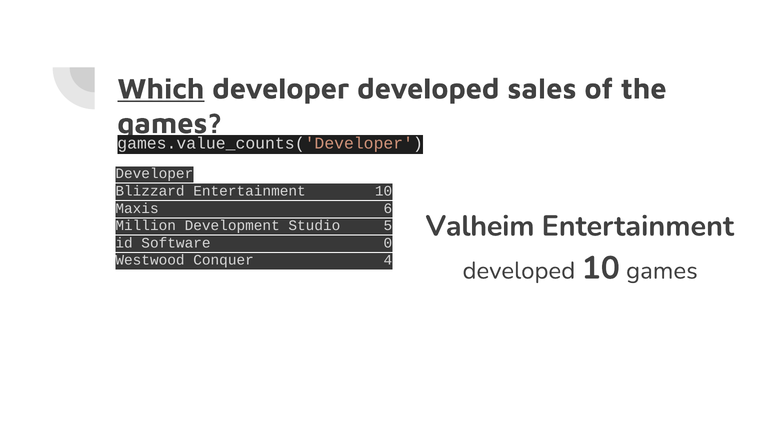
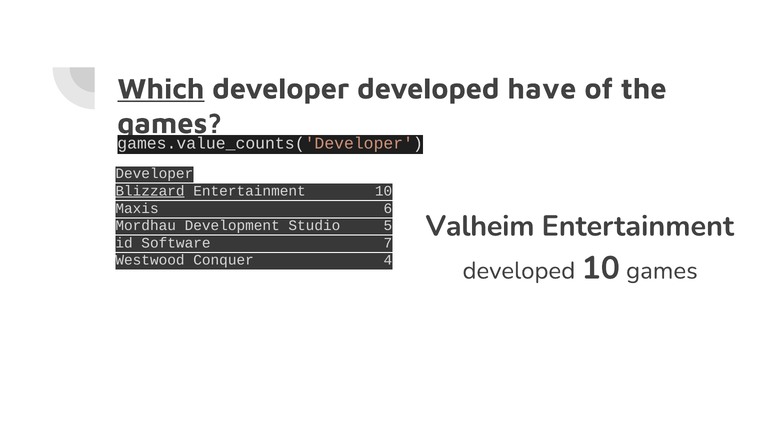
sales: sales -> have (542, 89)
Blizzard underline: none -> present (150, 191)
Million: Million -> Mordhau (146, 225)
0: 0 -> 7 (388, 243)
